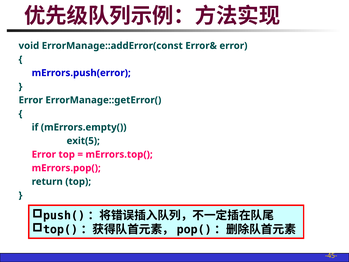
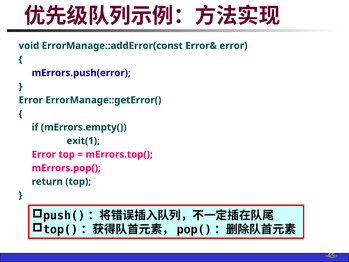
exit(5: exit(5 -> exit(1 (83, 141)
